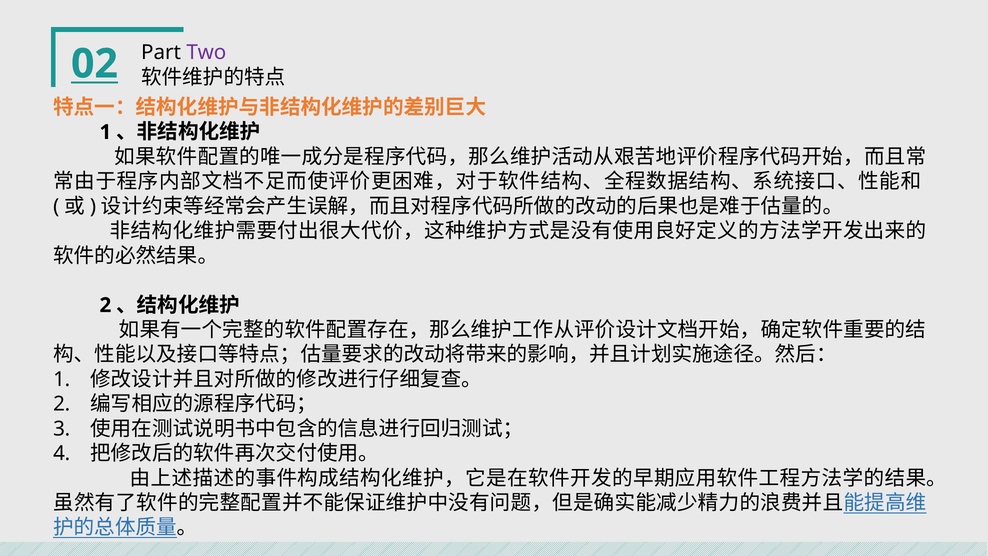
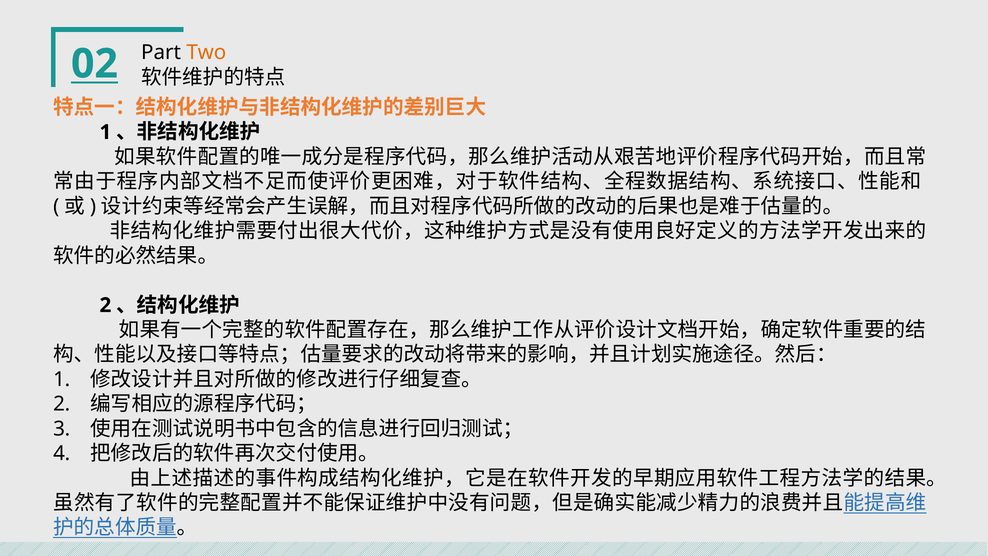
Two colour: purple -> orange (206, 53)
